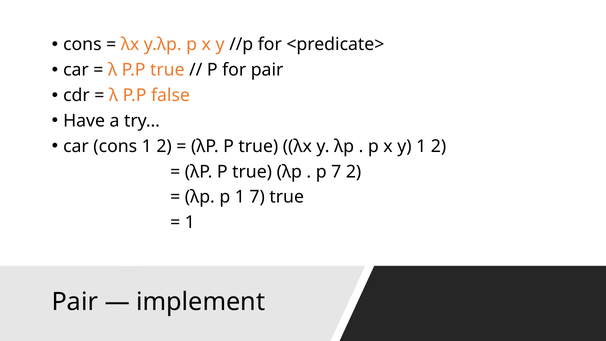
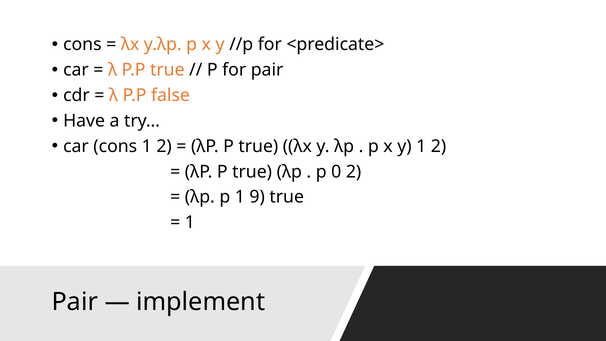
p 7: 7 -> 0 (336, 172)
1 7: 7 -> 9 (257, 197)
